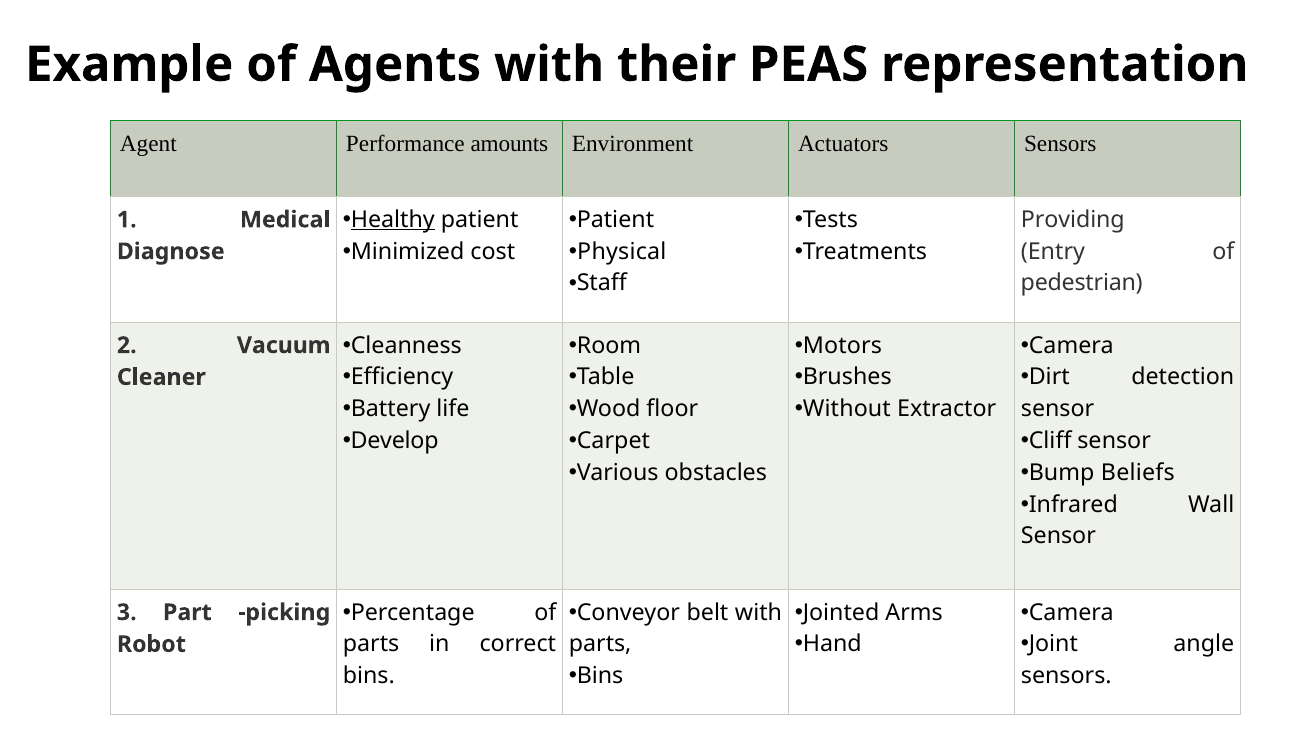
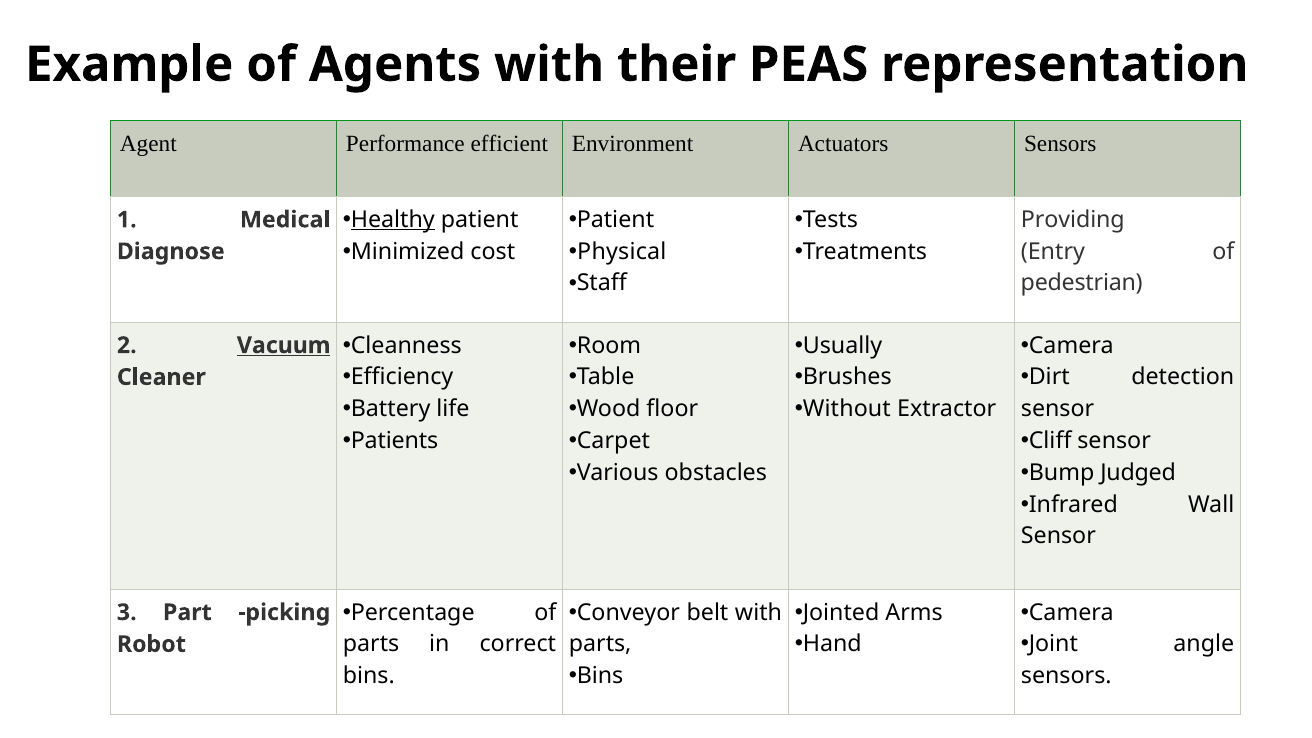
amounts: amounts -> efficient (509, 143)
Motors: Motors -> Usually (843, 345)
Vacuum underline: none -> present (284, 345)
Develop: Develop -> Patients (395, 441)
Beliefs: Beliefs -> Judged (1138, 473)
